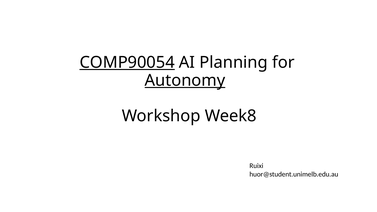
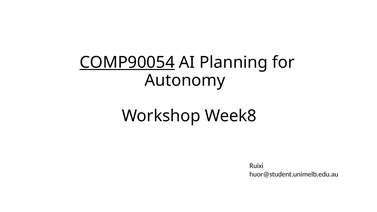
Autonomy underline: present -> none (185, 80)
